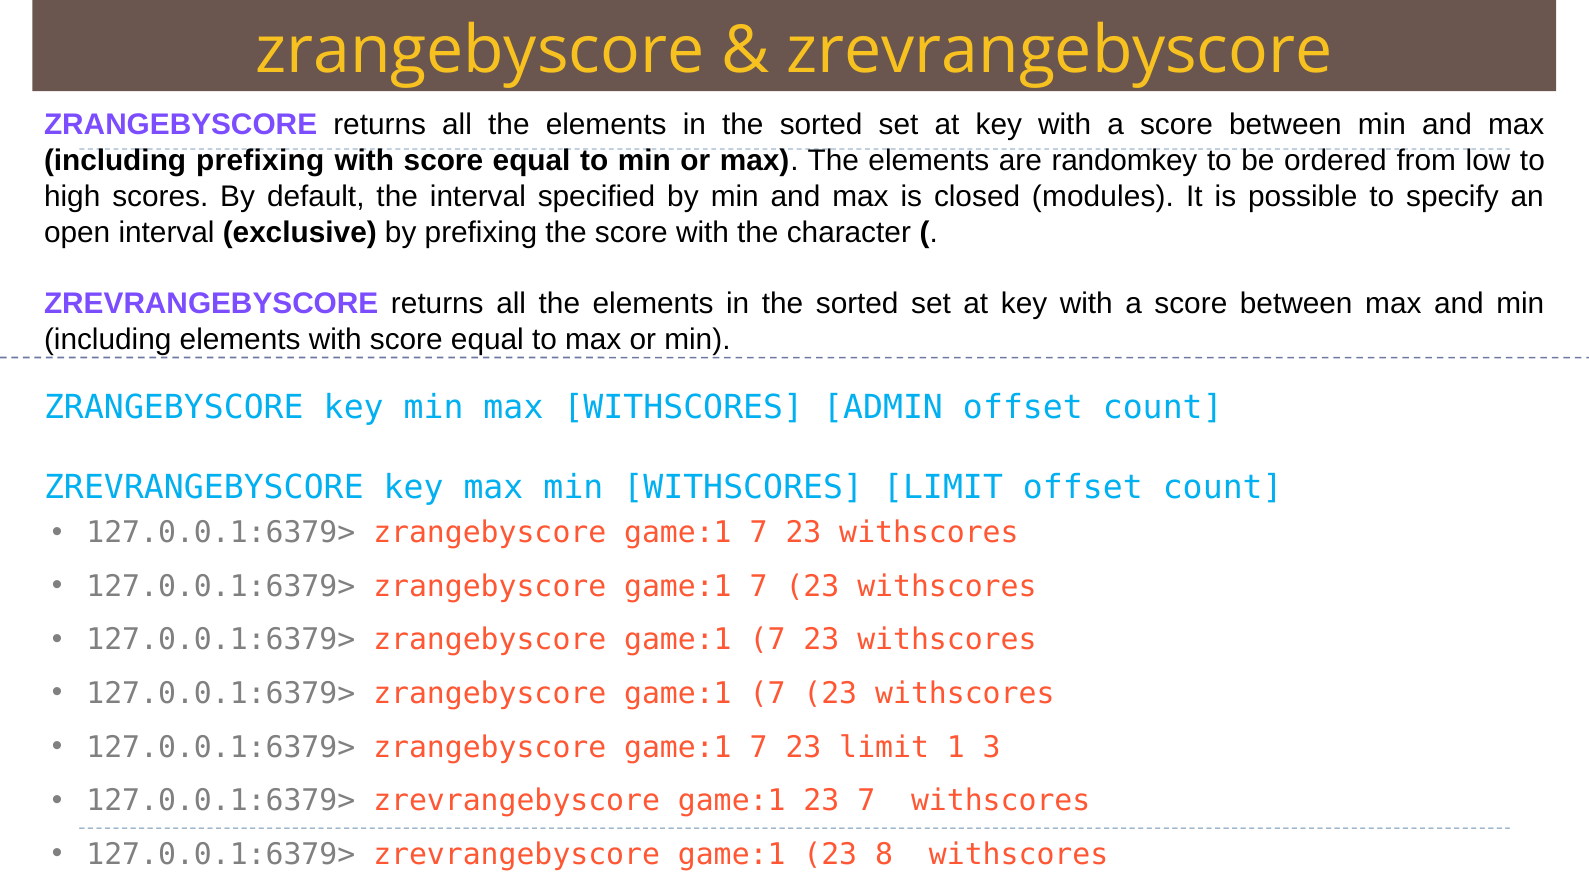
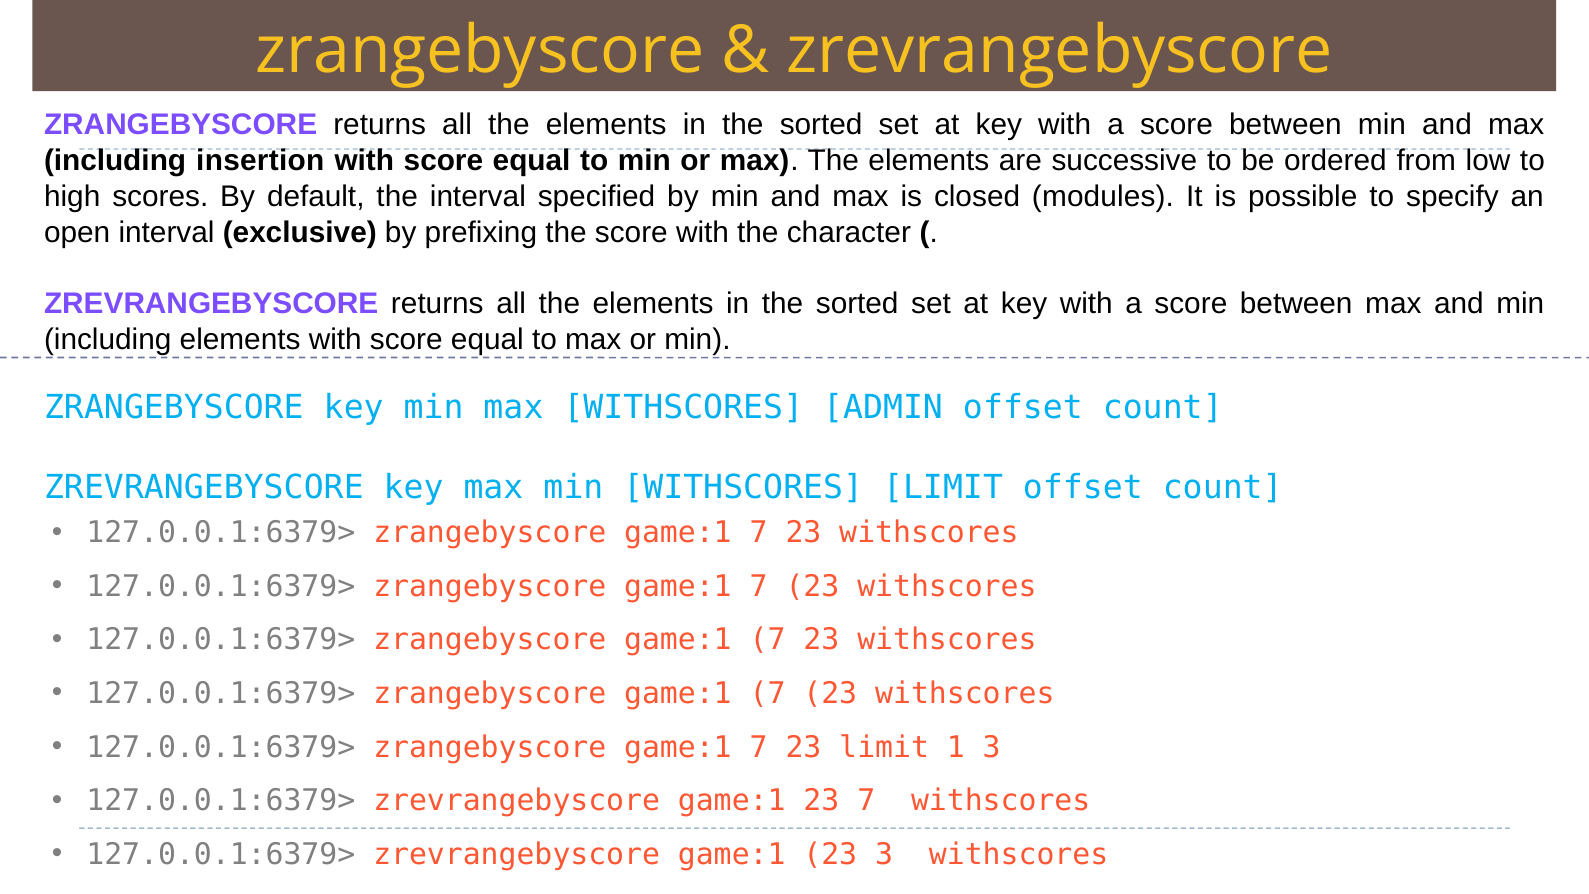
including prefixing: prefixing -> insertion (260, 161)
randomkey: randomkey -> successive (1124, 161)
23 8: 8 -> 3 (884, 854)
